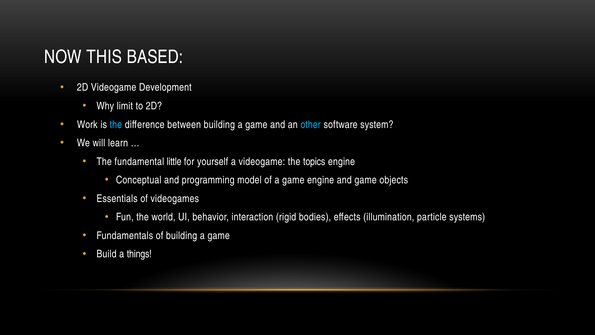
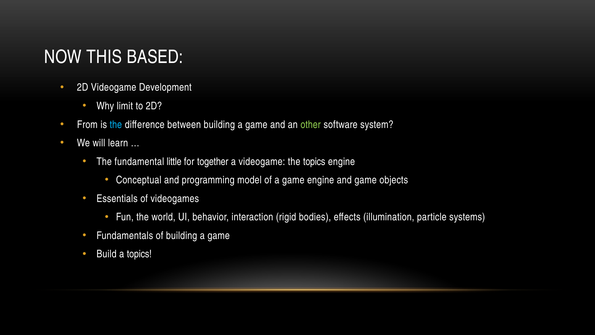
Work: Work -> From (87, 124)
other colour: light blue -> light green (311, 124)
yourself: yourself -> together (213, 161)
a things: things -> topics (139, 254)
